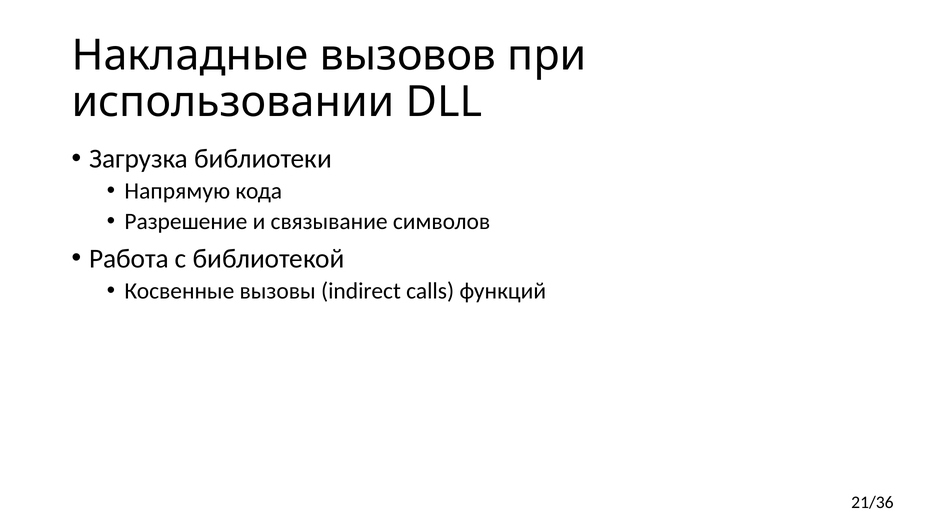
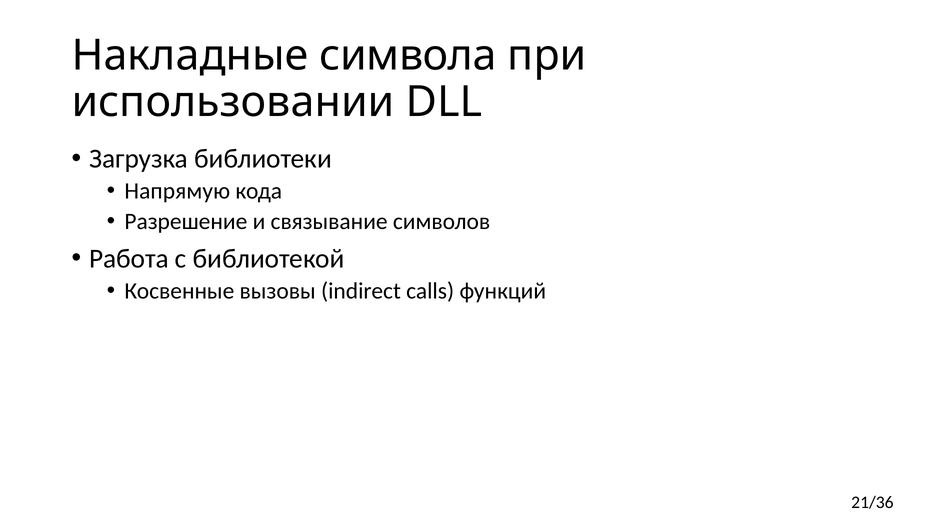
вызовов: вызовов -> символа (408, 56)
